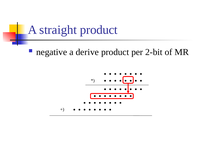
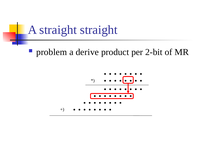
straight product: product -> straight (99, 30)
negative: negative -> problem (52, 52)
